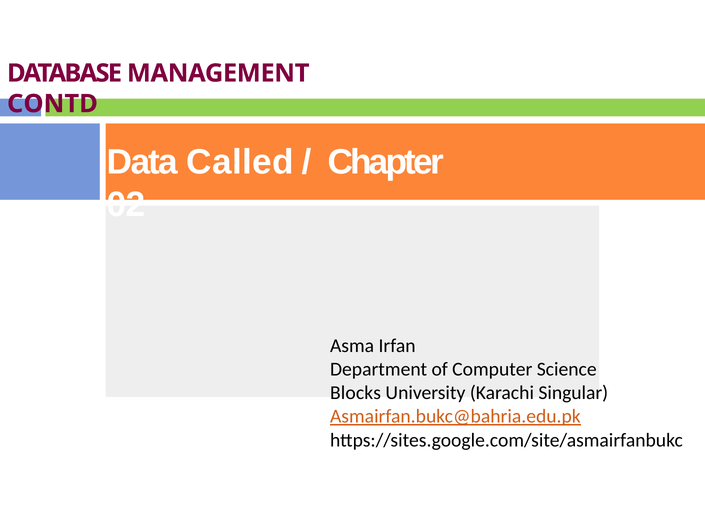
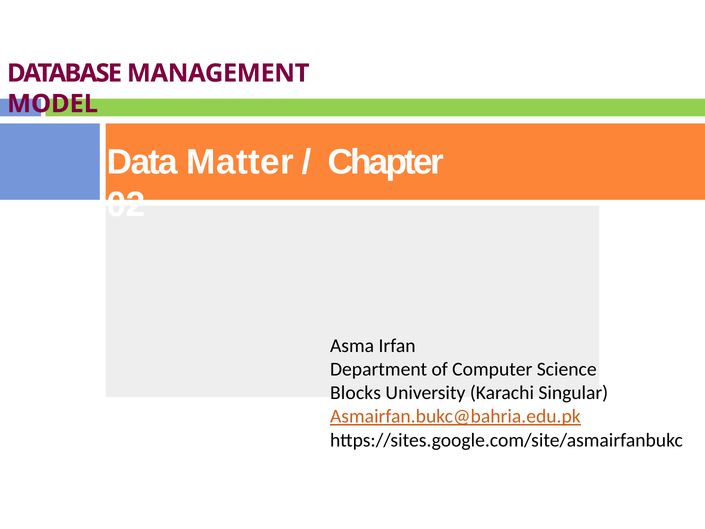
CONTD: CONTD -> MODEL (53, 104)
Called: Called -> Matter (240, 162)
